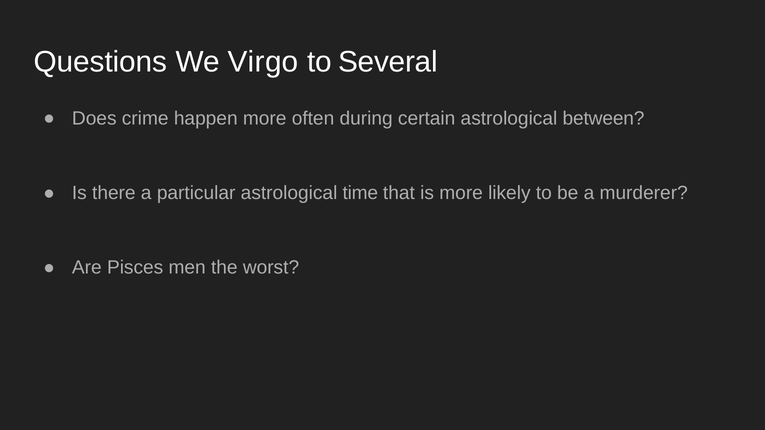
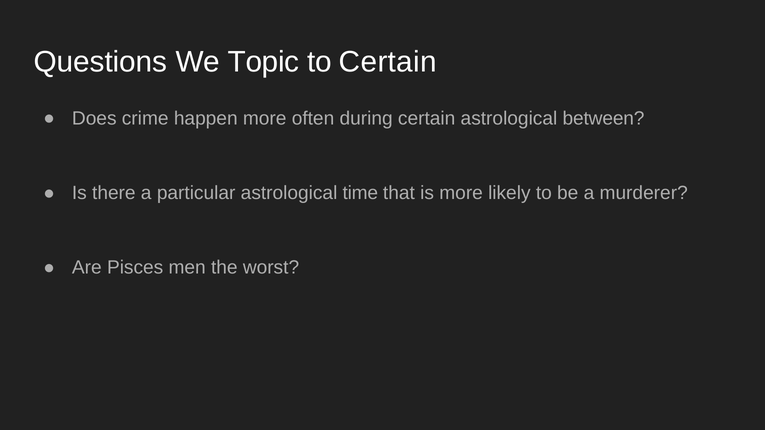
Virgo: Virgo -> Topic (263, 62)
to Several: Several -> Certain (388, 62)
